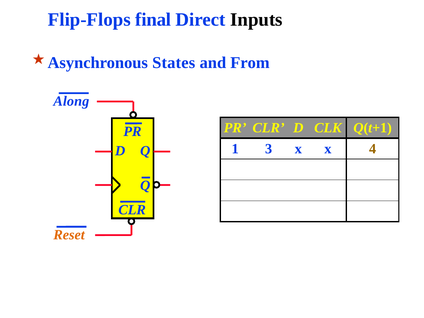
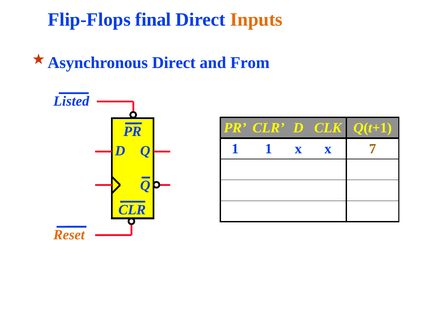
Inputs colour: black -> orange (256, 19)
States: States -> Direct (174, 63)
Along: Along -> Listed (71, 101)
1 3: 3 -> 1 (269, 149)
4: 4 -> 7 (373, 149)
